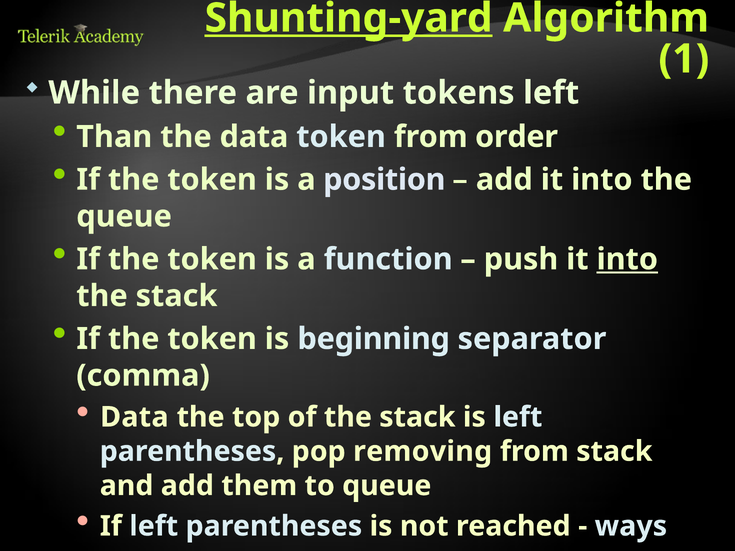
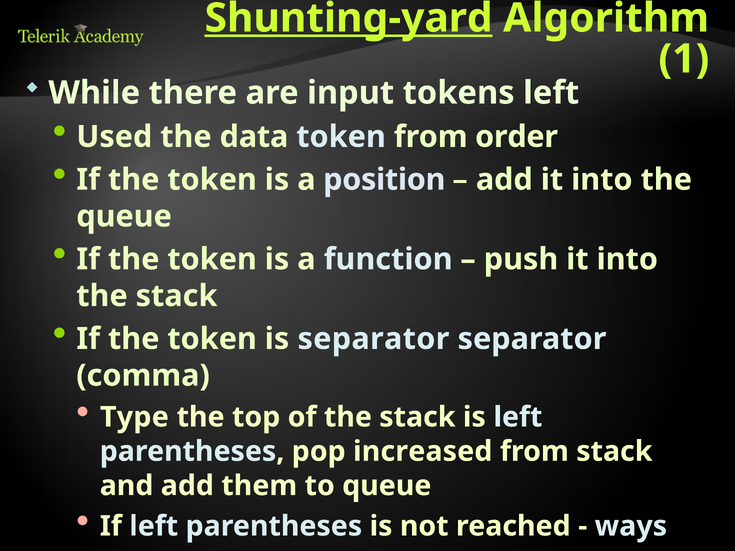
Than: Than -> Used (114, 137)
into underline: present -> none (627, 259)
is beginning: beginning -> separator (373, 339)
Data: Data -> Type (134, 417)
removing: removing -> increased (423, 452)
